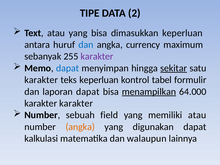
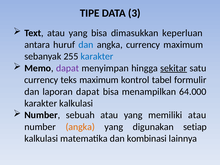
2: 2 -> 3 (134, 13)
karakter colour: purple -> blue (97, 56)
dapat colour: blue -> purple (68, 68)
karakter: karakter -> currency (41, 80)
teks keperluan: keperluan -> maximum (99, 80)
menampilkan underline: present -> none (149, 92)
karakter karakter: karakter -> kalkulasi (76, 103)
sebuah field: field -> atau (109, 115)
digunakan dapat: dapat -> setiap (195, 127)
walaupun: walaupun -> kombinasi (147, 139)
